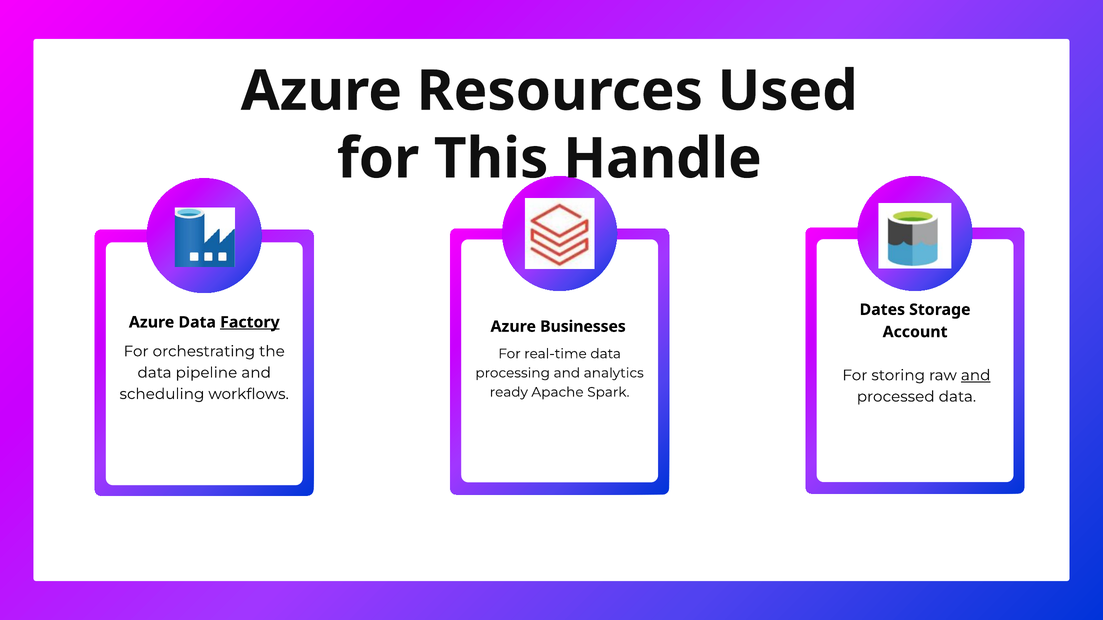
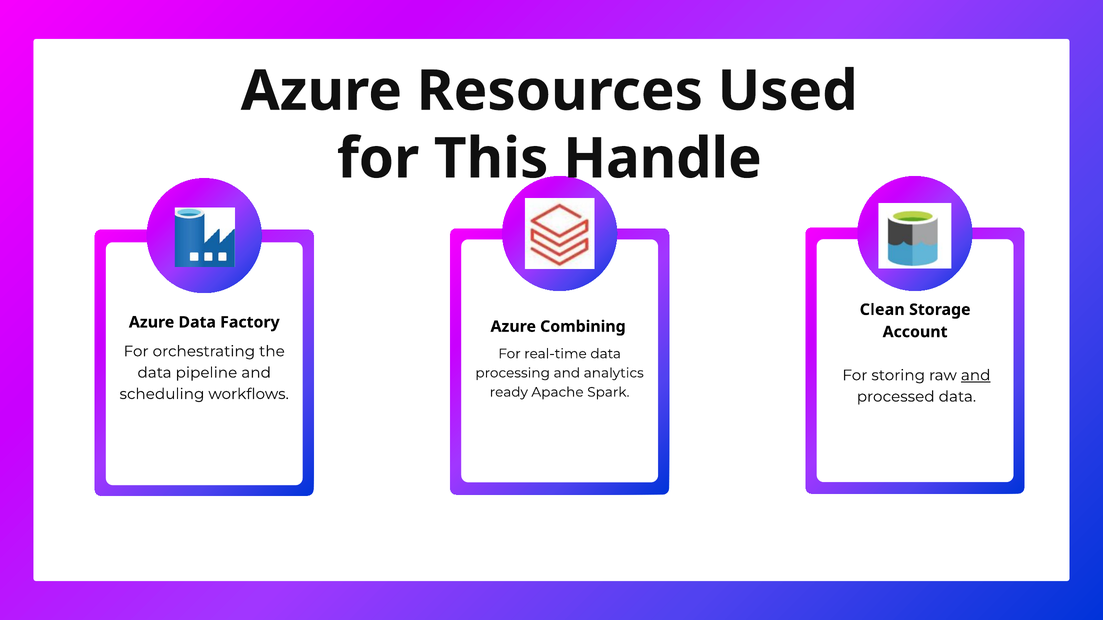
Dates: Dates -> Clean (882, 310)
Factory underline: present -> none (250, 322)
Businesses: Businesses -> Combining (583, 327)
